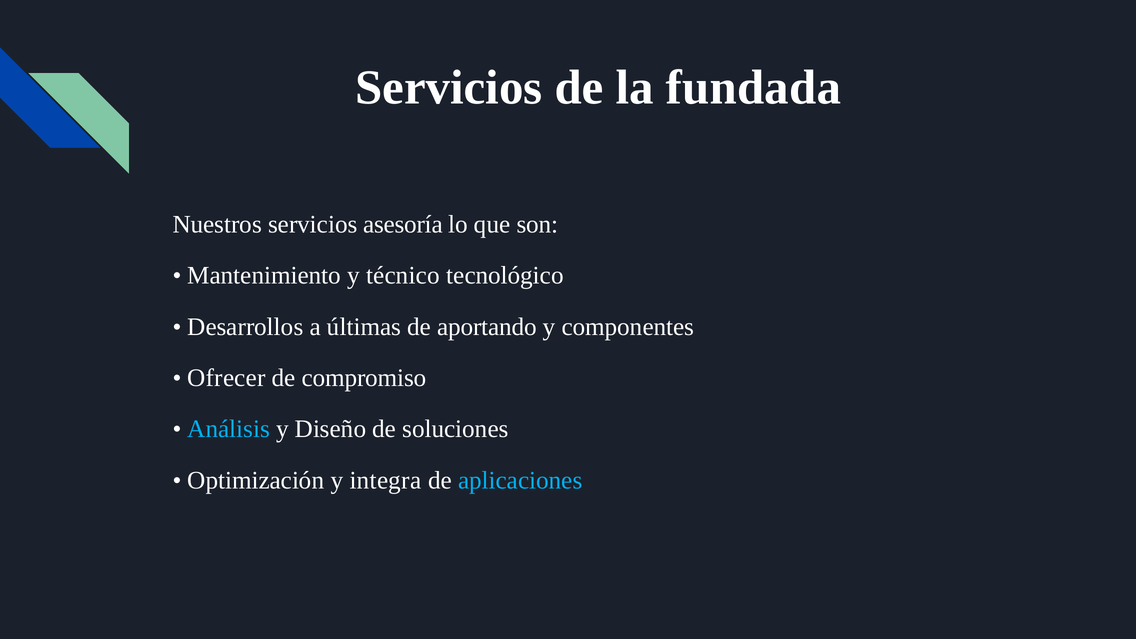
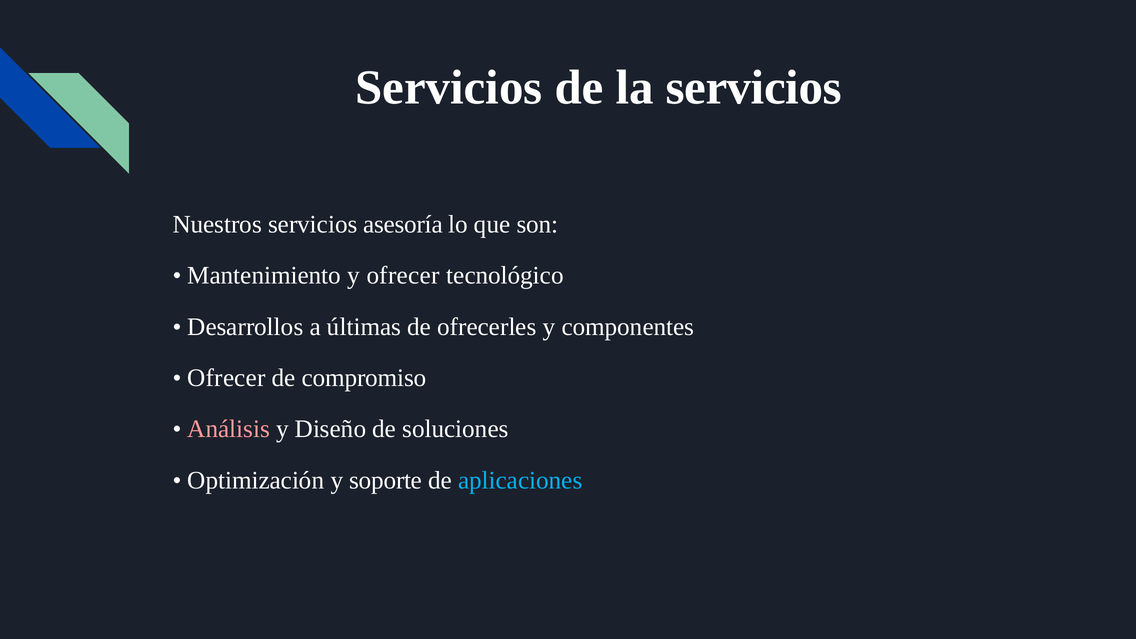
la fundada: fundada -> servicios (754, 88)
y técnico: técnico -> ofrecer (403, 276)
aportando: aportando -> ofrecerles (487, 327)
Análisis colour: light blue -> pink (229, 429)
integra: integra -> soporte (386, 480)
